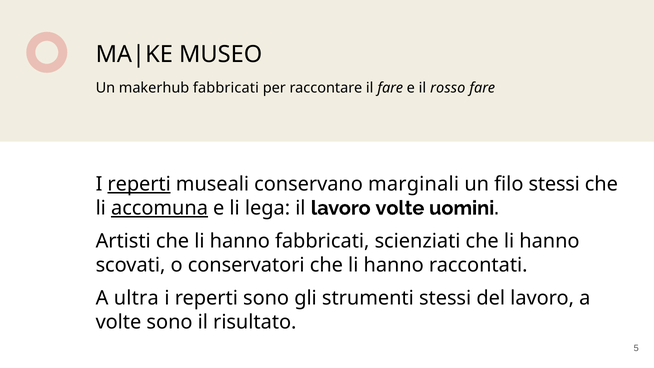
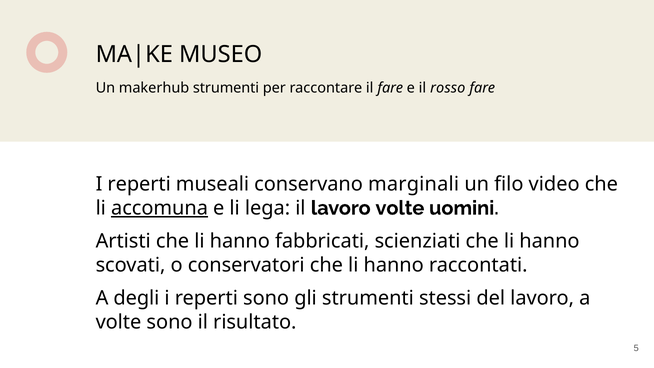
makerhub fabbricati: fabbricati -> strumenti (226, 88)
reperti underline: present -> none (139, 184)
filo stessi: stessi -> video (554, 184)
ultra: ultra -> degli (136, 298)
